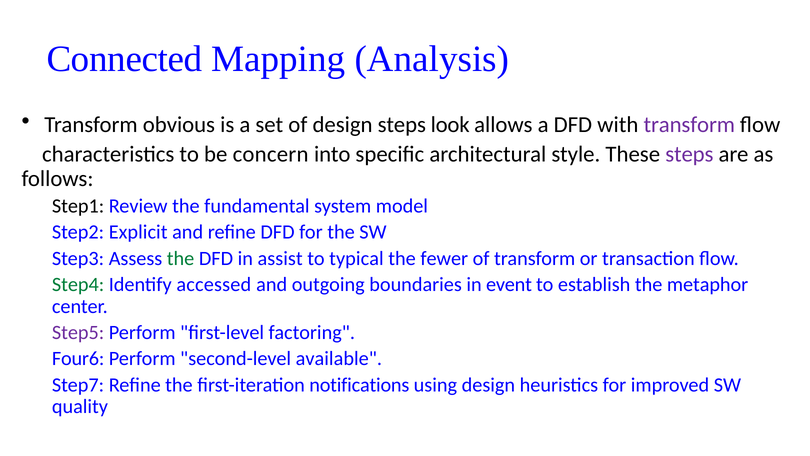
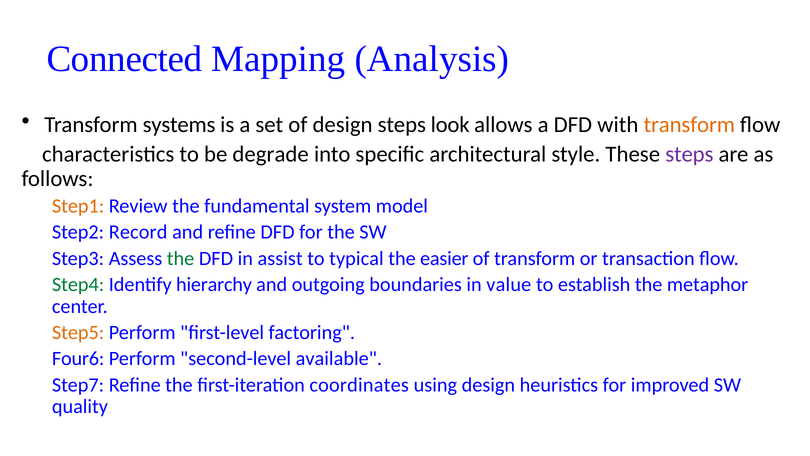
obvious: obvious -> systems (179, 125)
transform colour: purple -> orange (689, 125)
concern: concern -> degrade (271, 154)
Step1 colour: black -> orange (78, 206)
Explicit: Explicit -> Record (138, 232)
fewer: fewer -> easier (444, 258)
accessed: accessed -> hierarchy (214, 284)
event: event -> value (509, 284)
Step5 colour: purple -> orange (78, 332)
notifications: notifications -> coordinates (359, 385)
